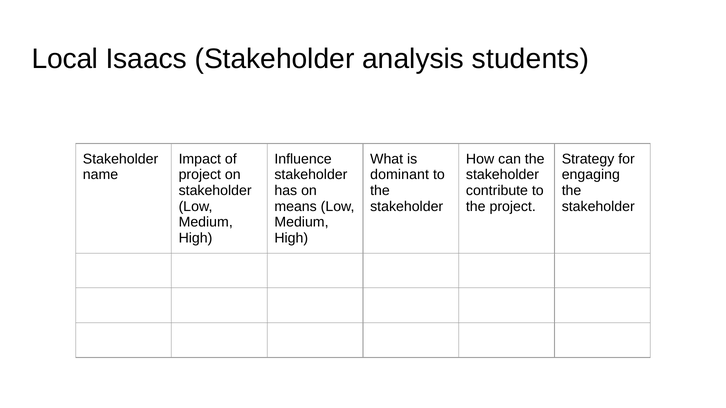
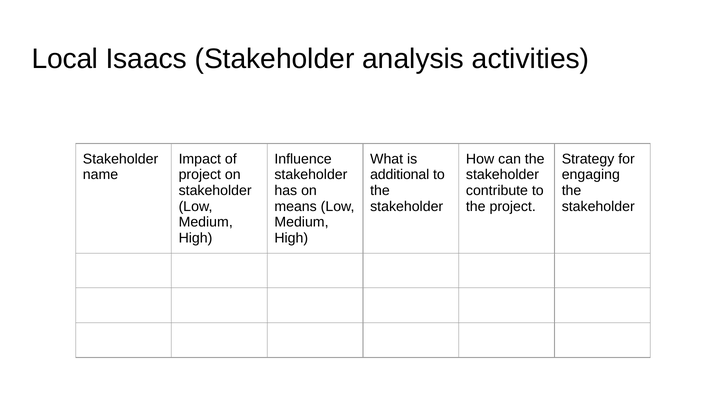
students: students -> activities (531, 59)
dominant: dominant -> additional (400, 175)
